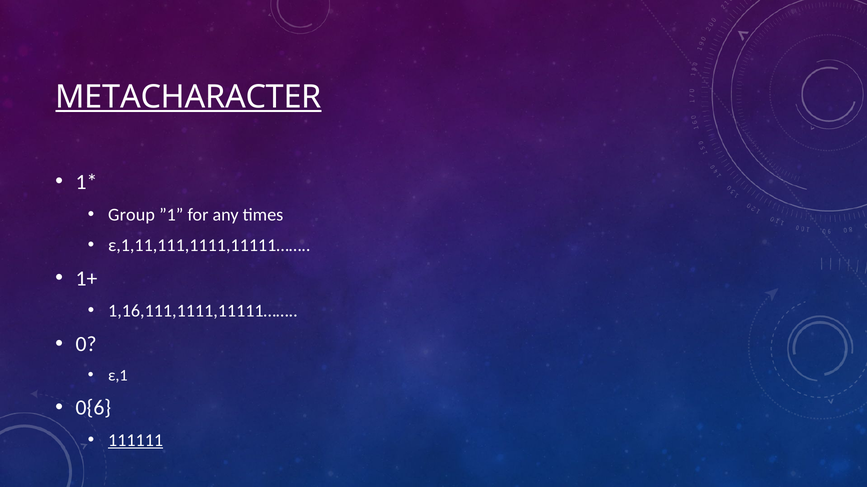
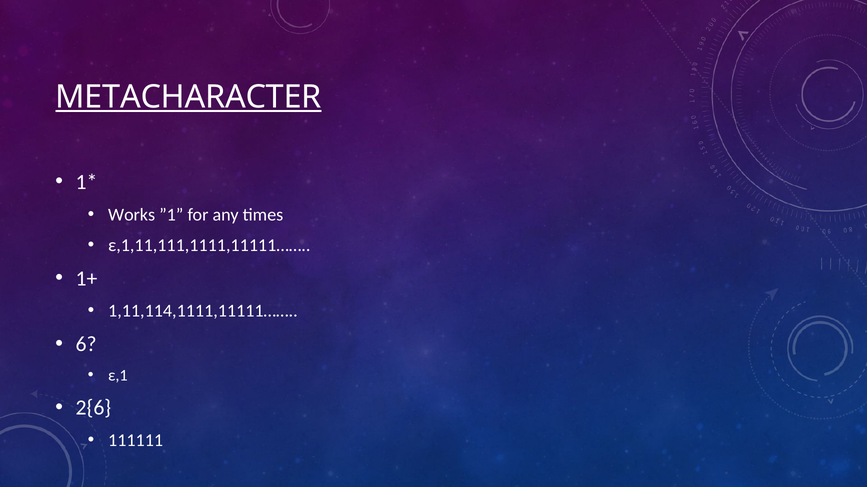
Group: Group -> Works (132, 215)
1,16,111,1111,11111……: 1,16,111,1111,11111…… -> 1,11,114,1111,11111…… (203, 311)
0: 0 -> 6 (86, 345)
0{6: 0{6 -> 2{6 (93, 408)
111111 underline: present -> none (136, 441)
